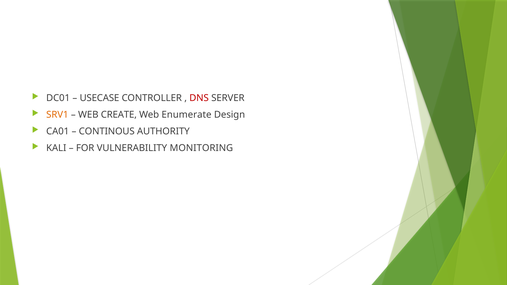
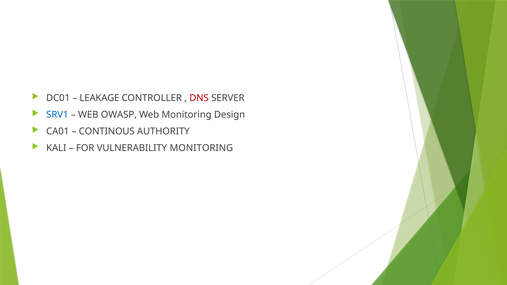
USECASE: USECASE -> LEAKAGE (99, 98)
SRV1 colour: orange -> blue (57, 115)
CREATE: CREATE -> OWASP (119, 115)
Web Enumerate: Enumerate -> Monitoring (187, 115)
